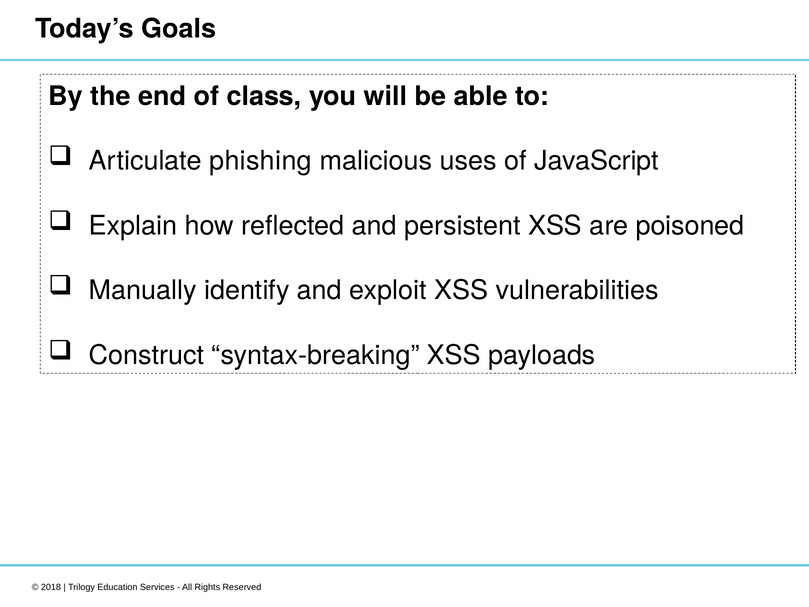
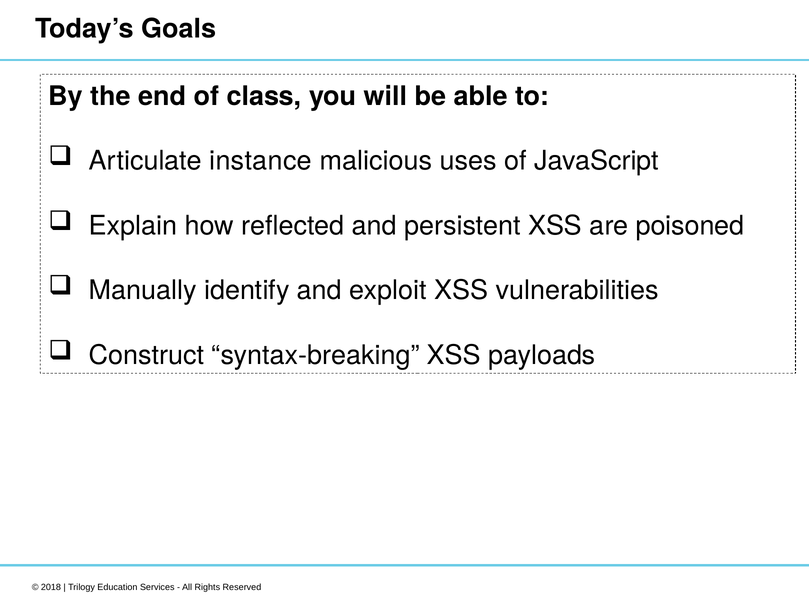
phishing: phishing -> instance (261, 161)
